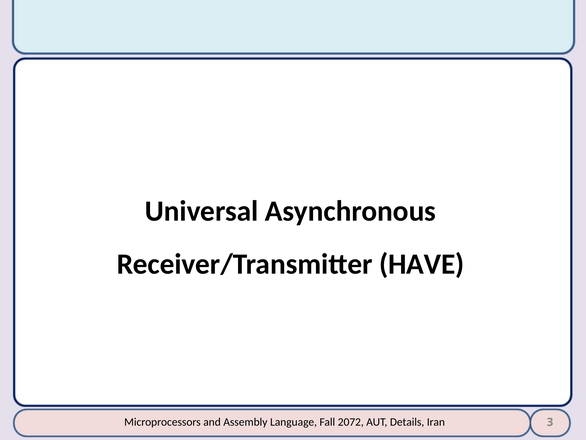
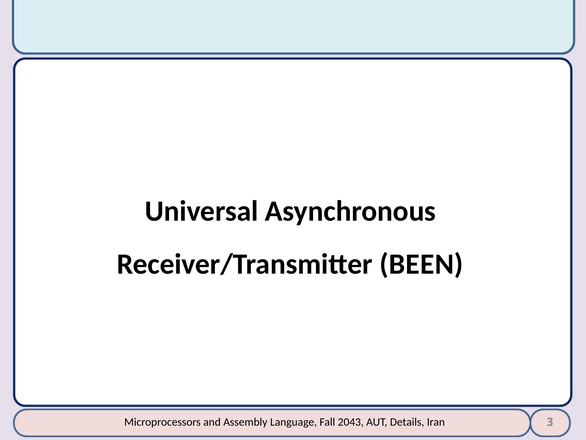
HAVE: HAVE -> BEEN (421, 264)
2072: 2072 -> 2043 (351, 421)
